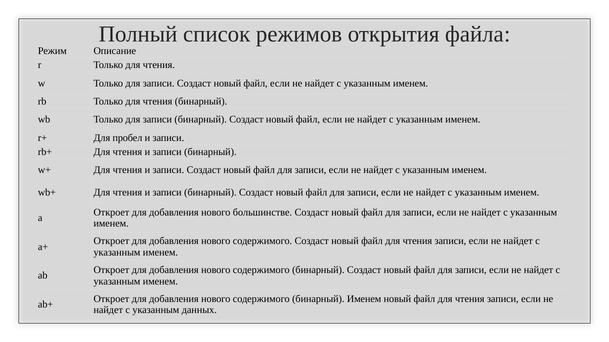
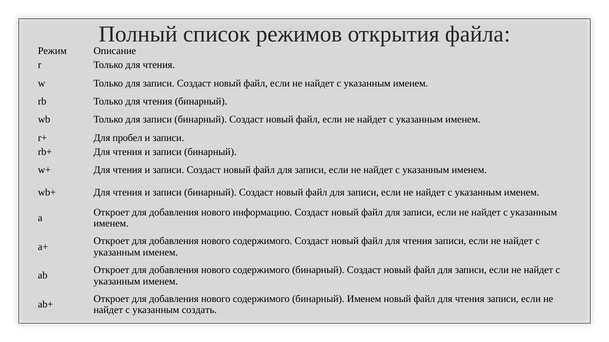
большинстве: большинстве -> информацию (262, 213)
данных: данных -> создать (199, 311)
